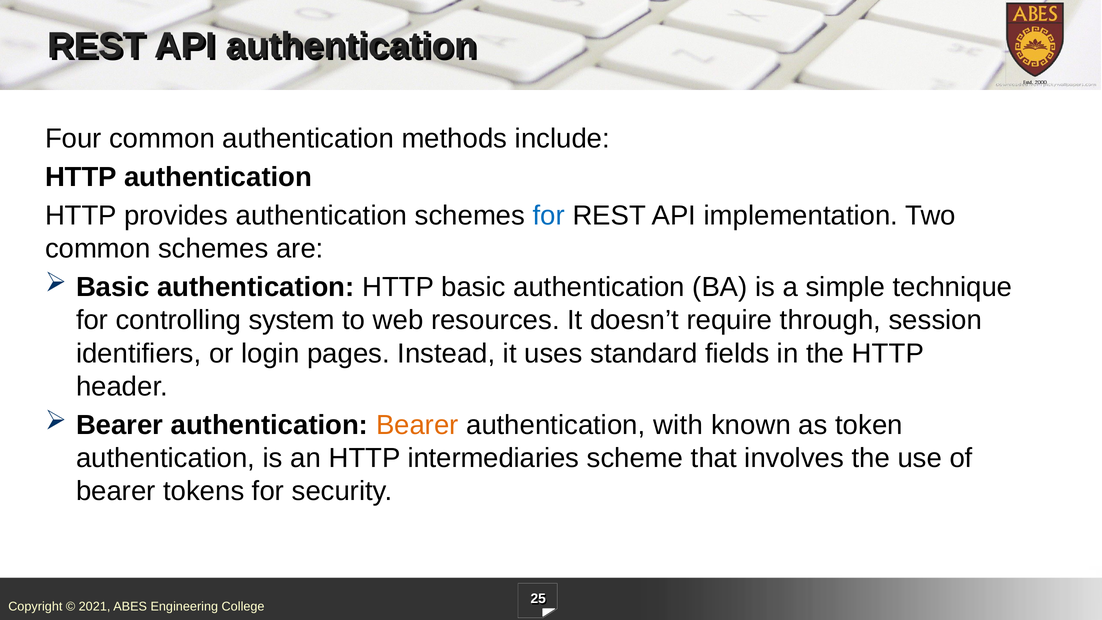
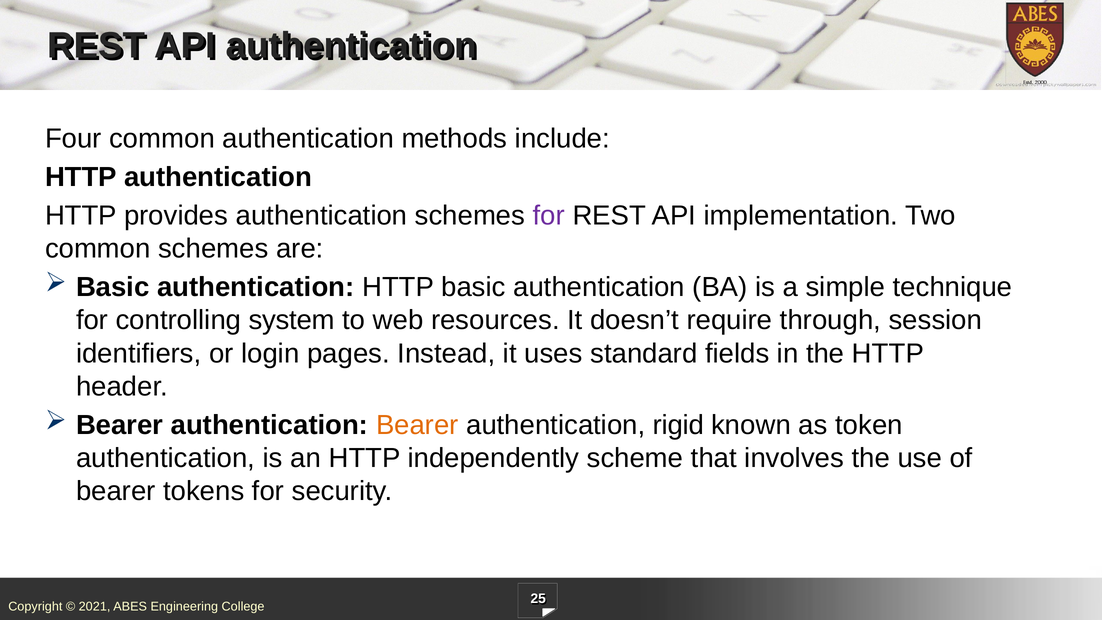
for colour: blue -> purple (549, 216)
with: with -> rigid (678, 425)
intermediaries: intermediaries -> independently (493, 458)
